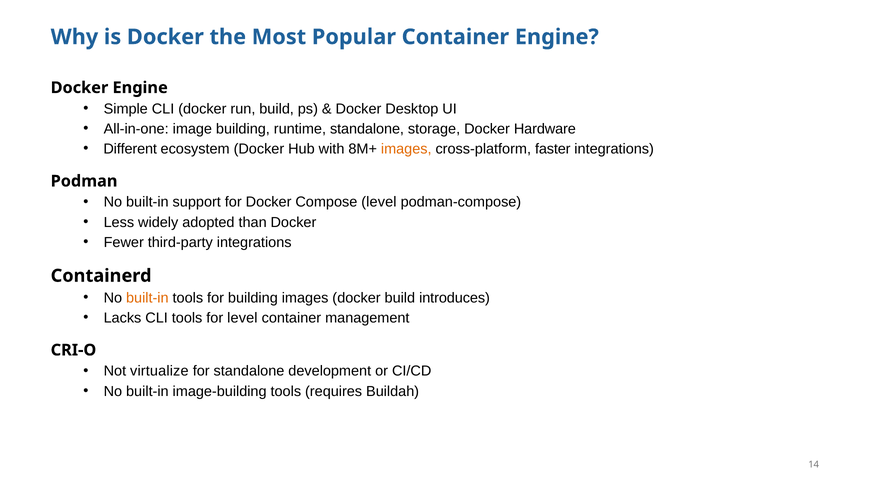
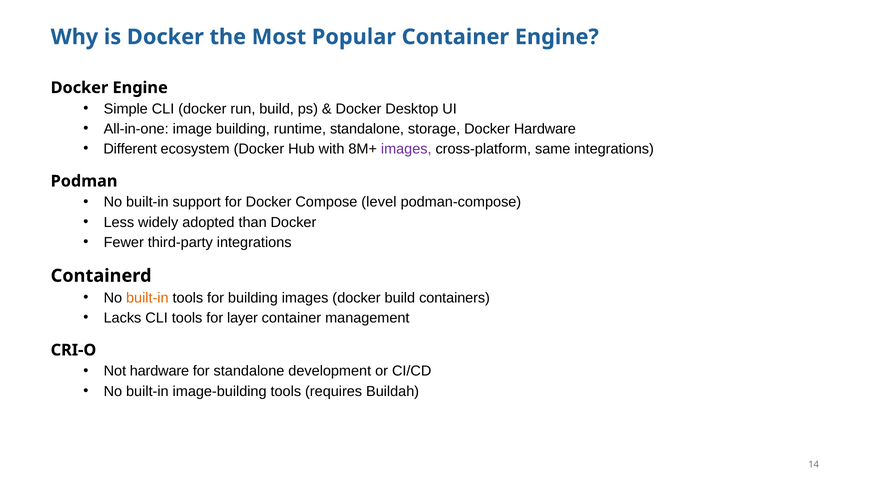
images colour: orange -> purple (406, 149)
faster: faster -> same (553, 149)
introduces: introduces -> containers (455, 298)
for level: level -> layer (243, 318)
Not virtualize: virtualize -> hardware (159, 371)
